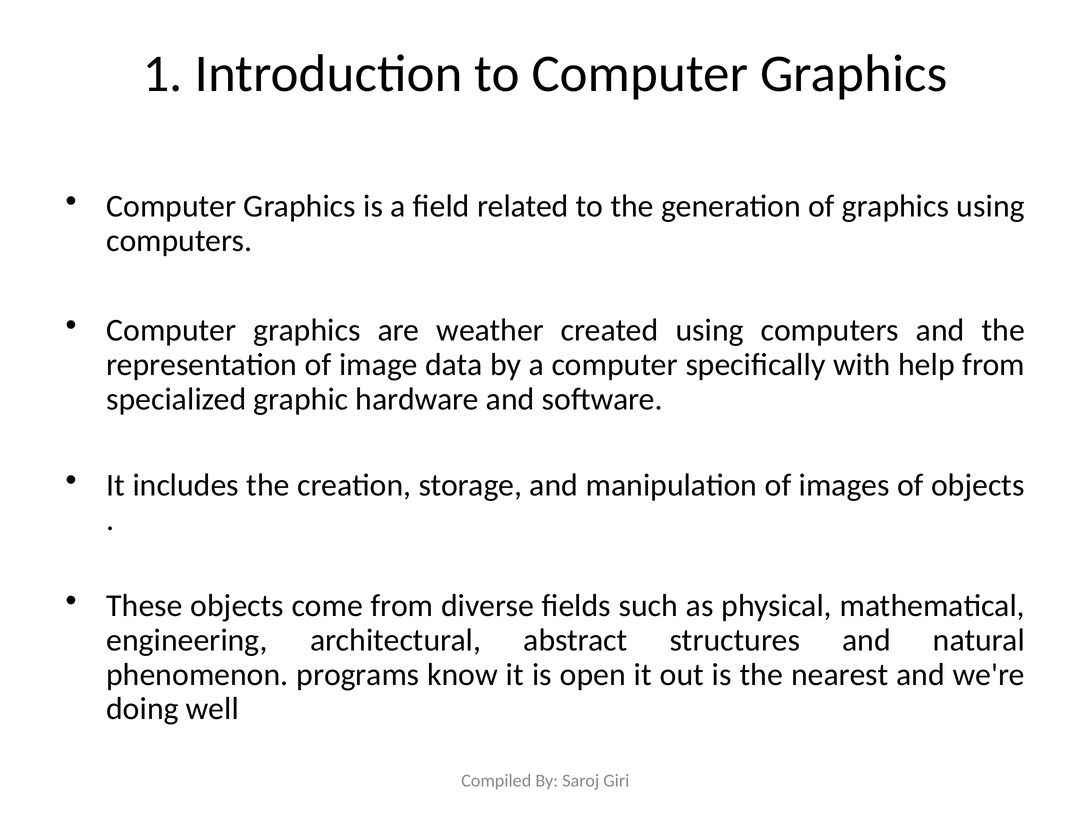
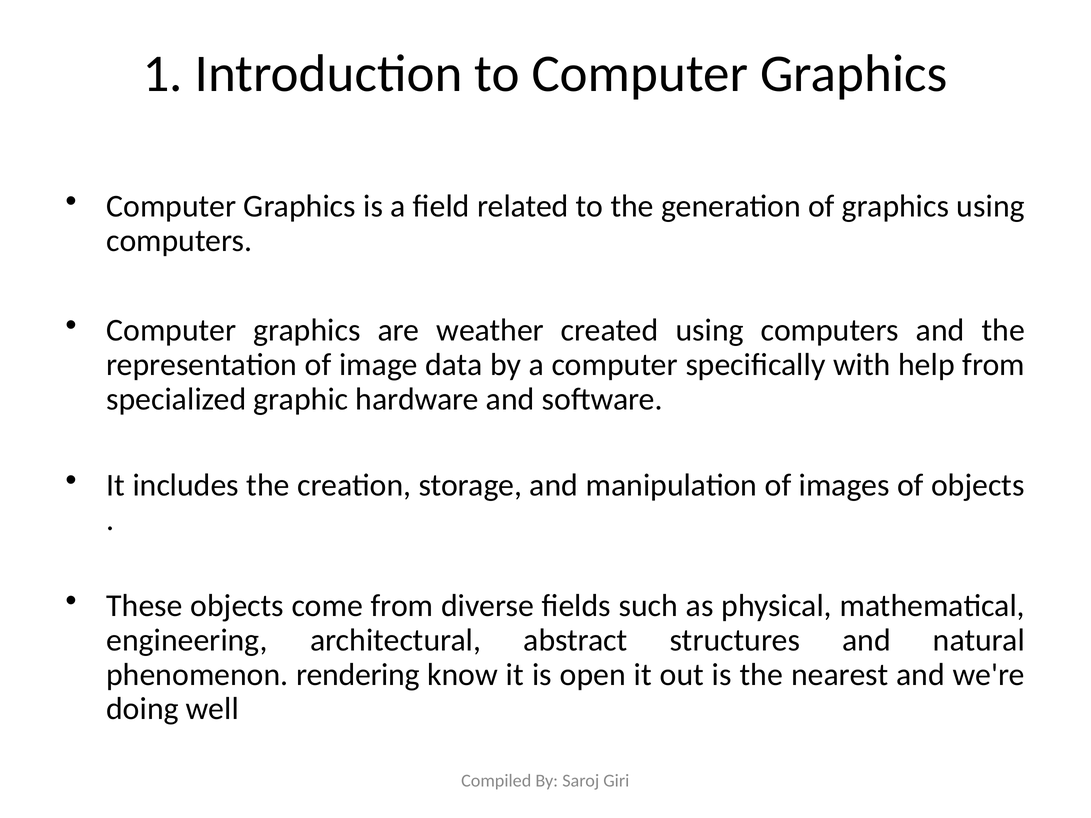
programs: programs -> rendering (358, 675)
